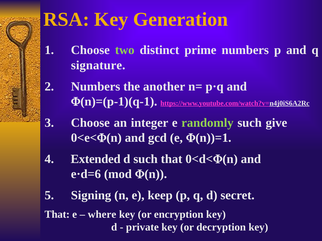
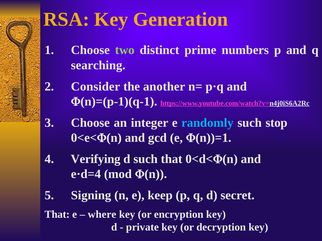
signature: signature -> searching (98, 65)
Numbers: Numbers -> Consider (96, 87)
randomly colour: light green -> light blue (207, 123)
give: give -> stop (276, 123)
Extended: Extended -> Verifying (96, 159)
e·d=6: e·d=6 -> e·d=4 (86, 174)
